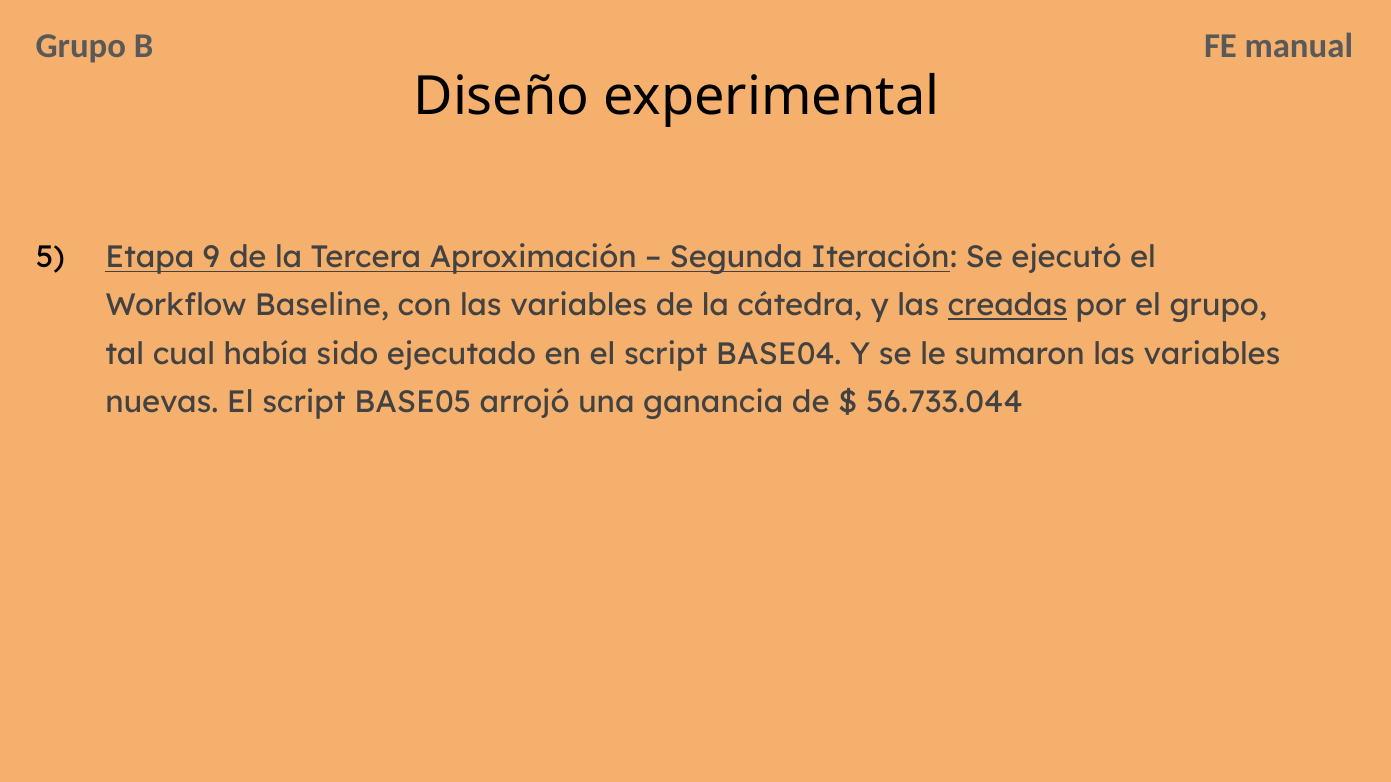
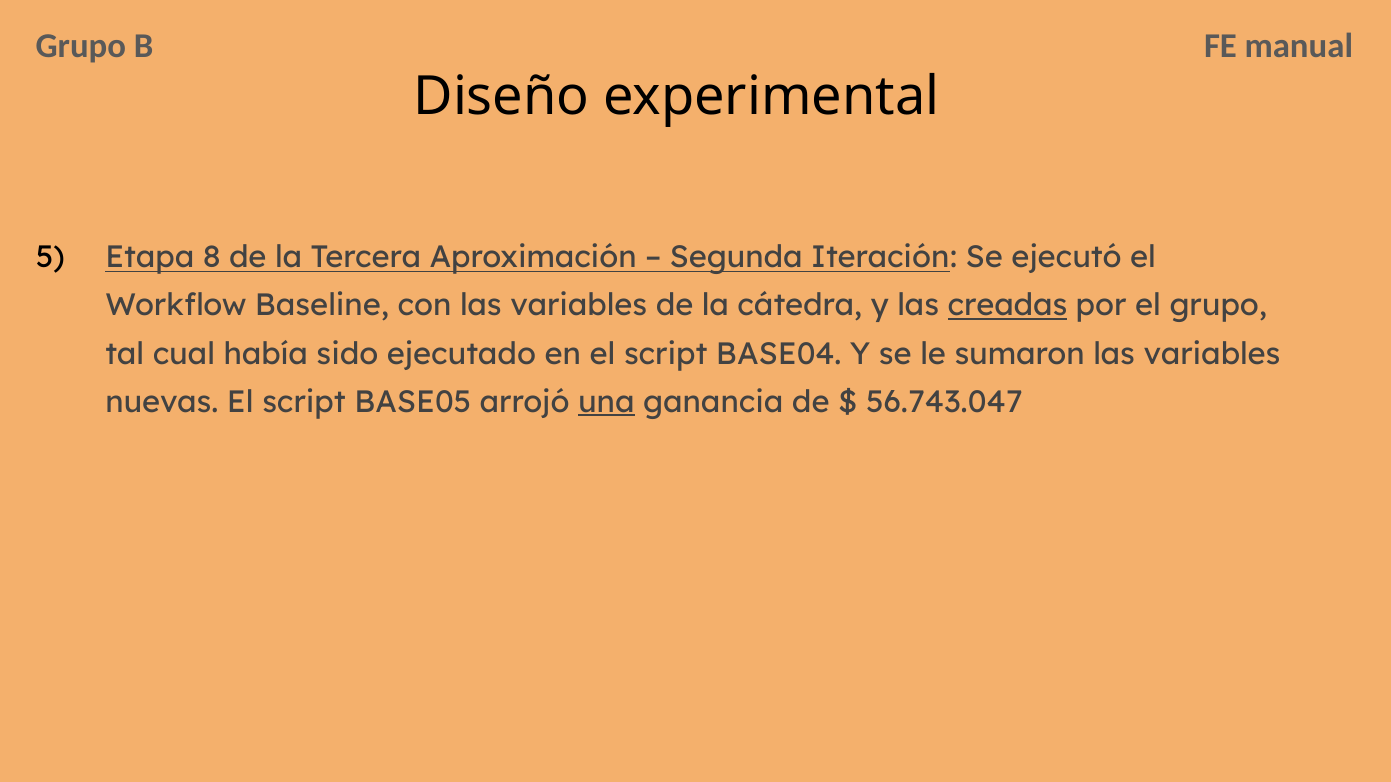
9: 9 -> 8 (212, 258)
una underline: none -> present (606, 402)
56.733.044: 56.733.044 -> 56.743.047 (944, 402)
